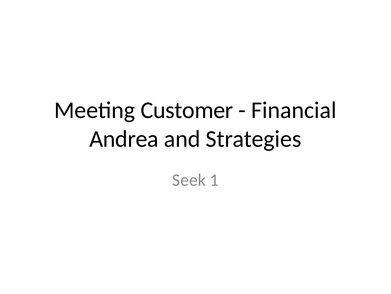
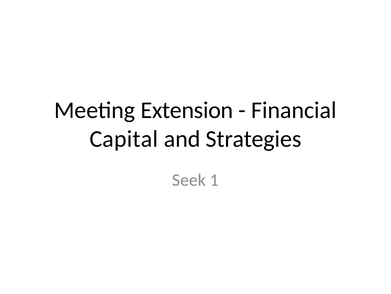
Customer: Customer -> Extension (187, 110)
Andrea: Andrea -> Capital (124, 139)
